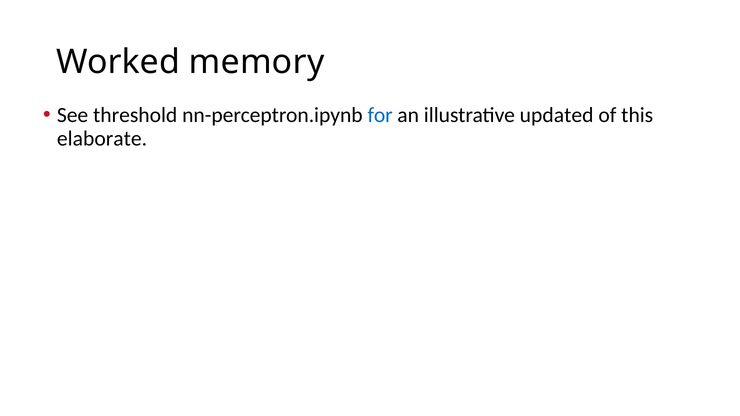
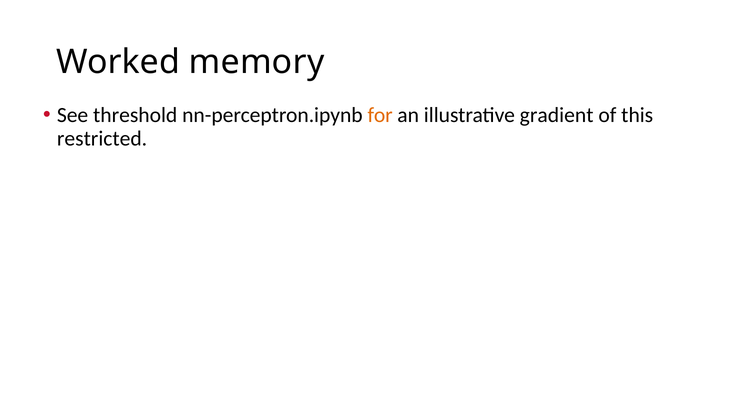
for colour: blue -> orange (380, 115)
updated: updated -> gradient (557, 115)
elaborate: elaborate -> restricted (102, 138)
